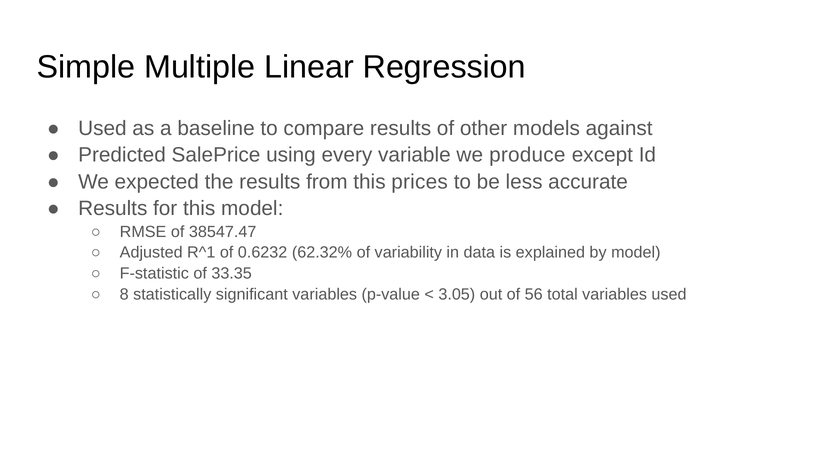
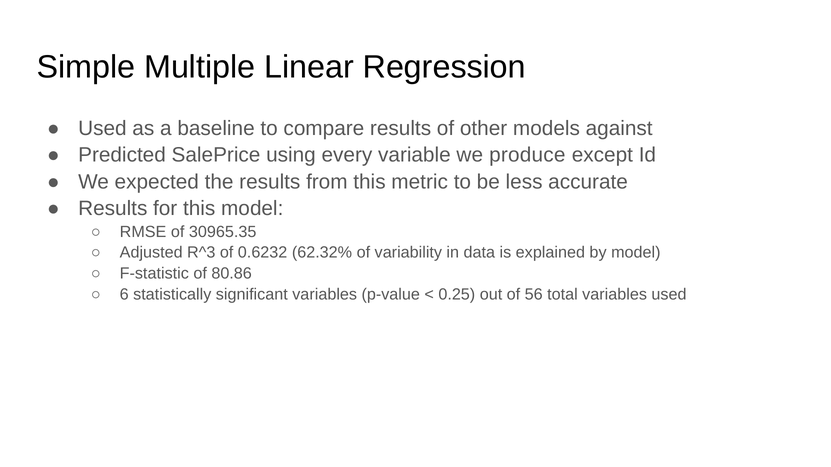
prices: prices -> metric (420, 182)
38547.47: 38547.47 -> 30965.35 (223, 232)
R^1: R^1 -> R^3 (201, 253)
33.35: 33.35 -> 80.86 (232, 274)
8: 8 -> 6 (124, 295)
3.05: 3.05 -> 0.25 (457, 295)
